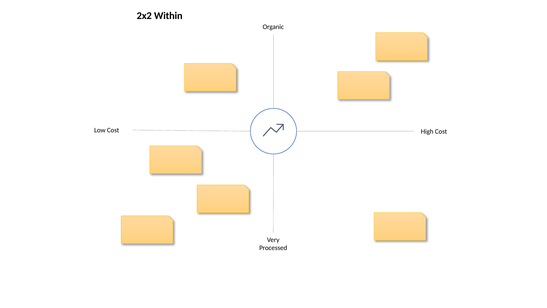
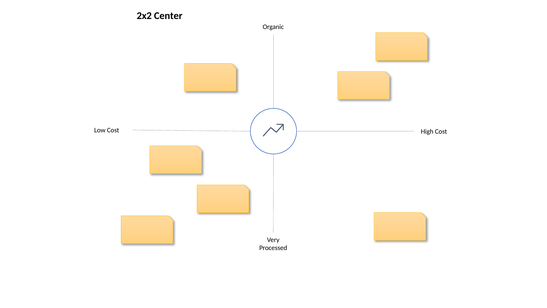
Within: Within -> Center (168, 16)
